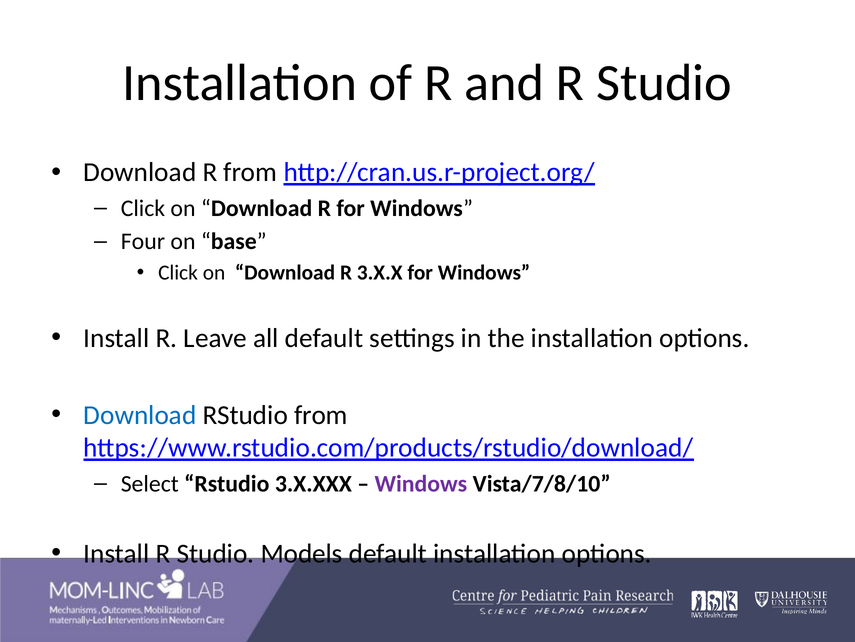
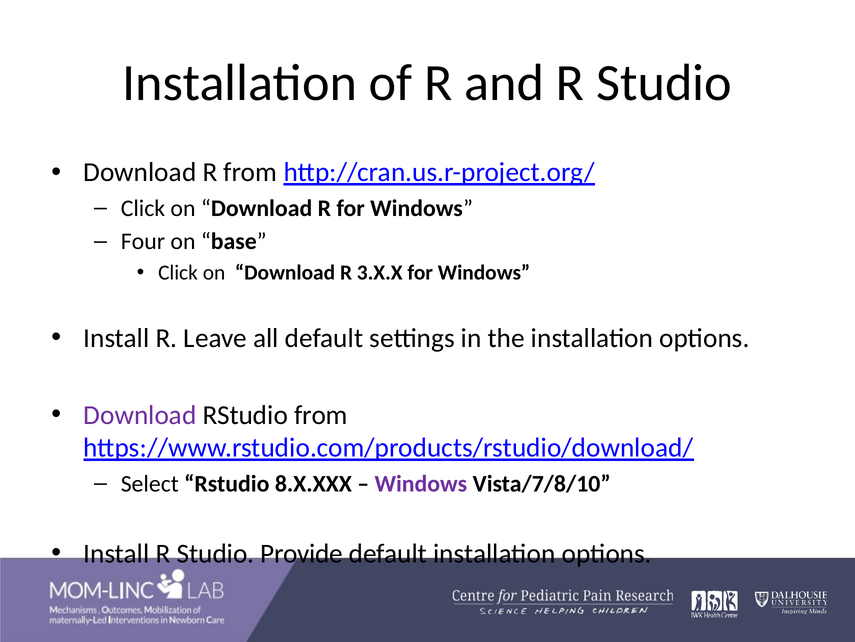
Download colour: blue -> purple (140, 415)
3.X.XXX: 3.X.XXX -> 8.X.XXX (313, 483)
Models: Models -> Provide (302, 553)
